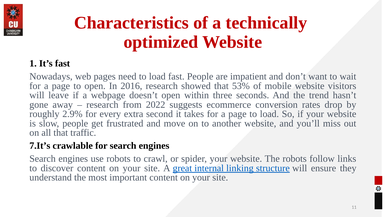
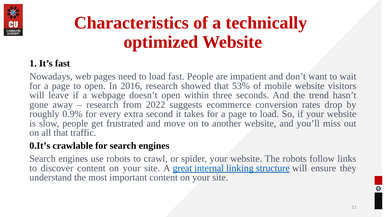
2.9%: 2.9% -> 0.9% (72, 114)
7.It’s: 7.It’s -> 0.It’s (40, 146)
